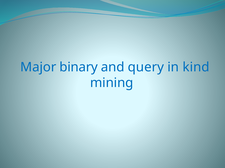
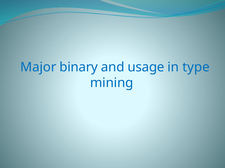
query: query -> usage (146, 67)
kind: kind -> type (196, 67)
